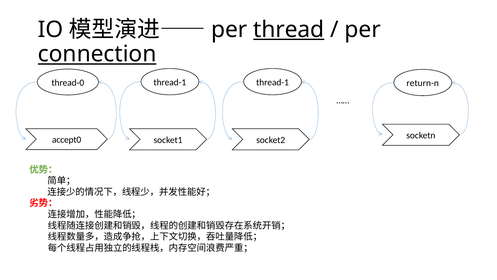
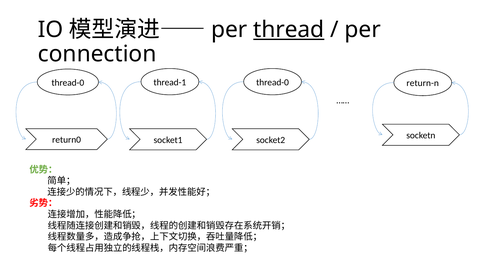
connection underline: present -> none (97, 54)
thread-1: thread-1 -> thread-0 (273, 82)
accept0: accept0 -> return0 (67, 140)
